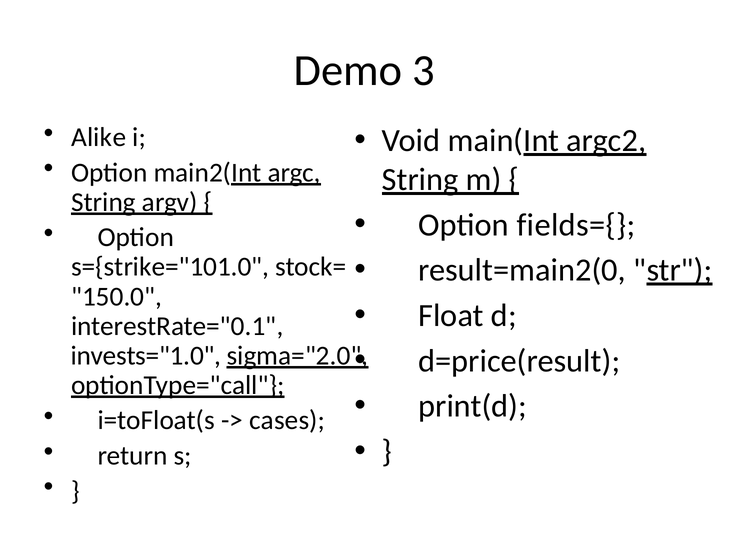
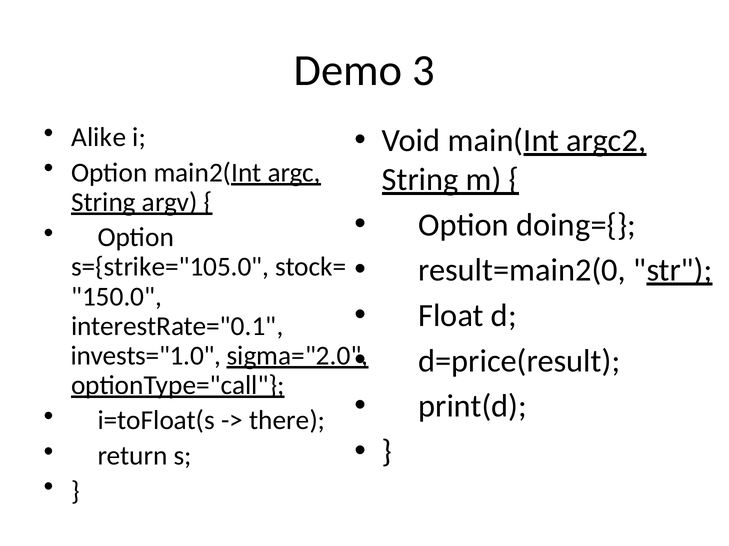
fields={: fields={ -> doing={ (576, 225)
s={strike="101.0: s={strike="101.0 -> s={strike="105.0 (170, 267)
cases: cases -> there (287, 421)
